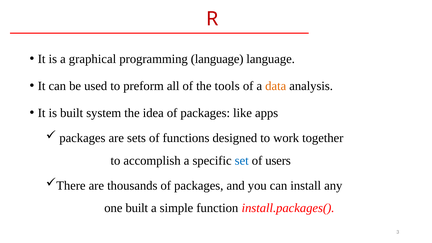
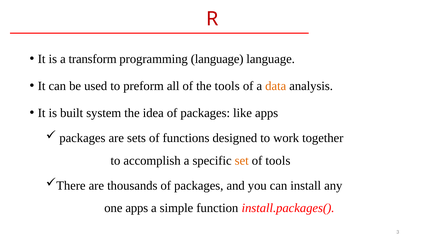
graphical: graphical -> transform (93, 59)
set colour: blue -> orange (242, 161)
of users: users -> tools (278, 161)
one built: built -> apps (137, 208)
